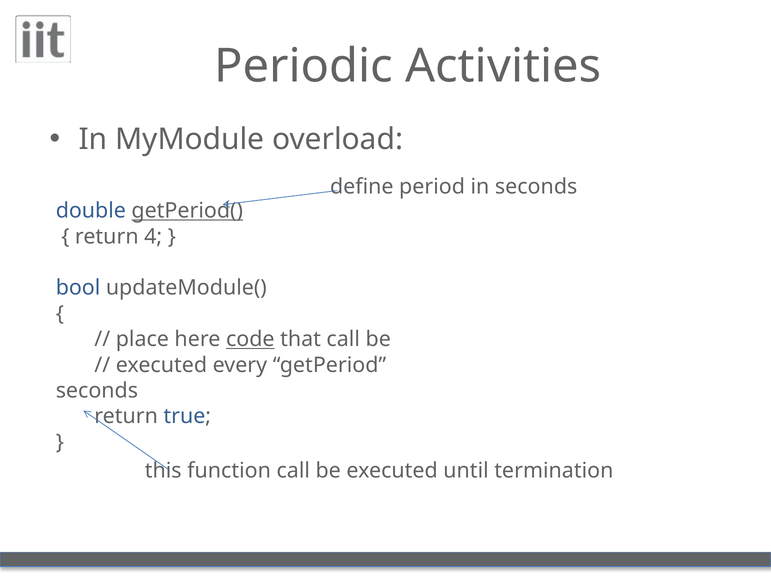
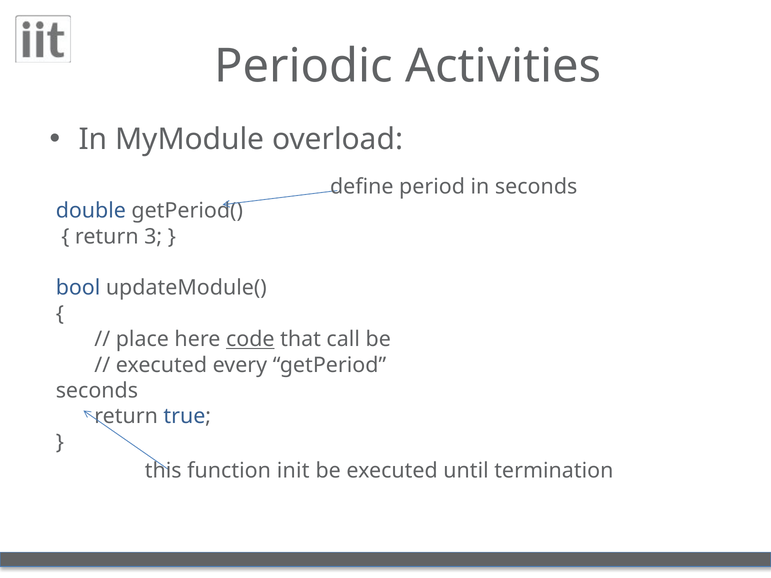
getPeriod( underline: present -> none (187, 211)
4: 4 -> 3 (153, 237)
function call: call -> init (293, 471)
